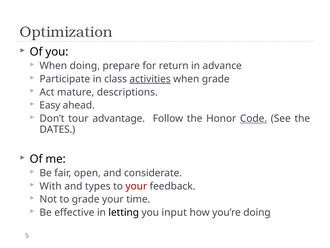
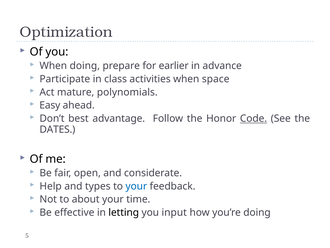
return: return -> earlier (174, 66)
activities underline: present -> none (150, 79)
when grade: grade -> space (216, 79)
descriptions: descriptions -> polynomials (127, 92)
tour: tour -> best (78, 118)
With: With -> Help (51, 186)
your colour: red -> blue (136, 186)
to grade: grade -> about (86, 199)
